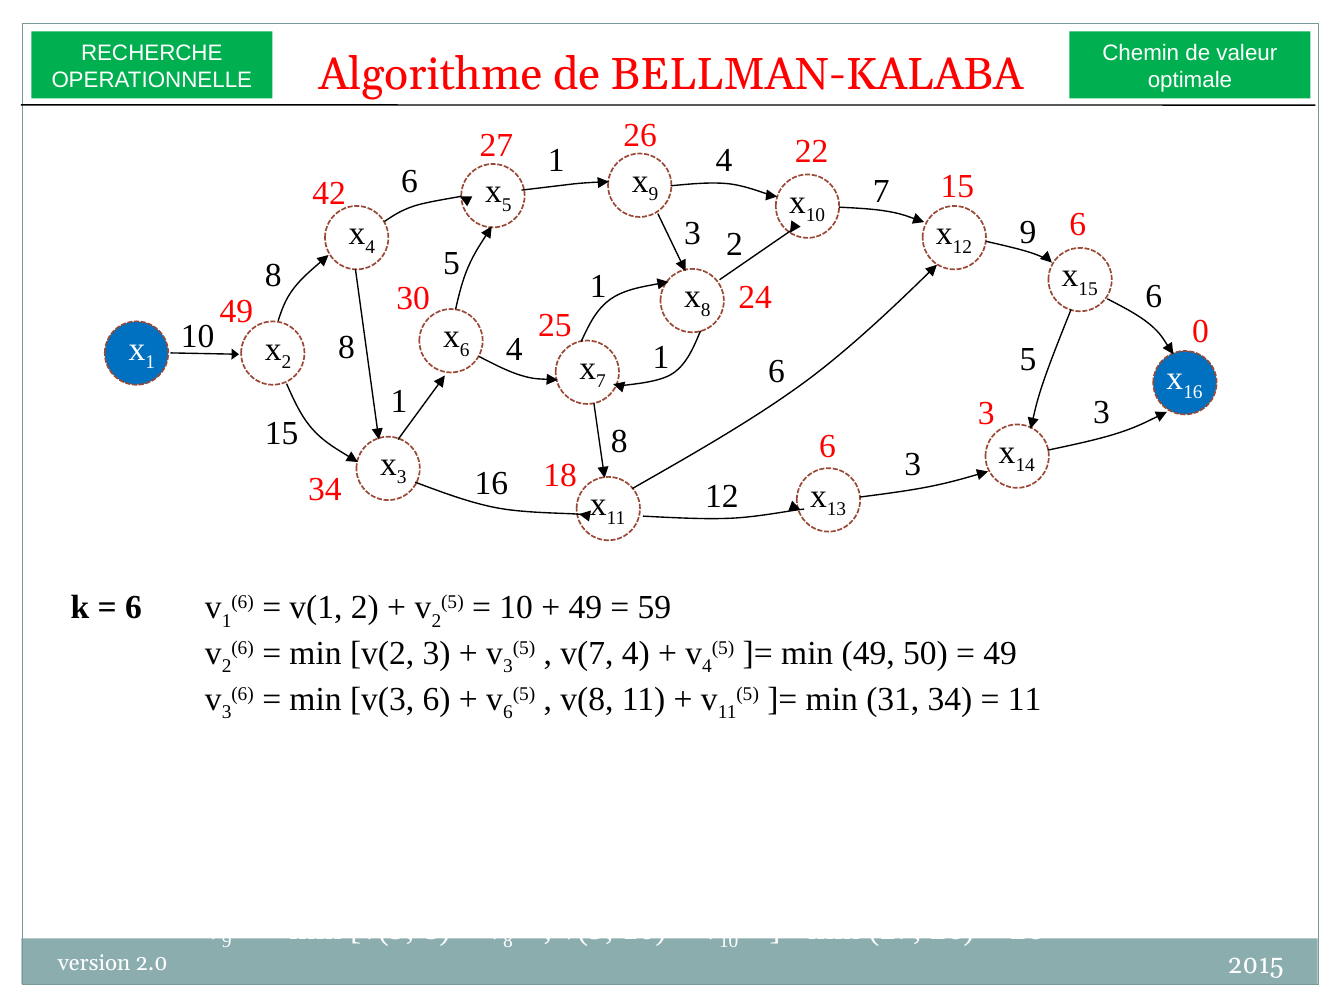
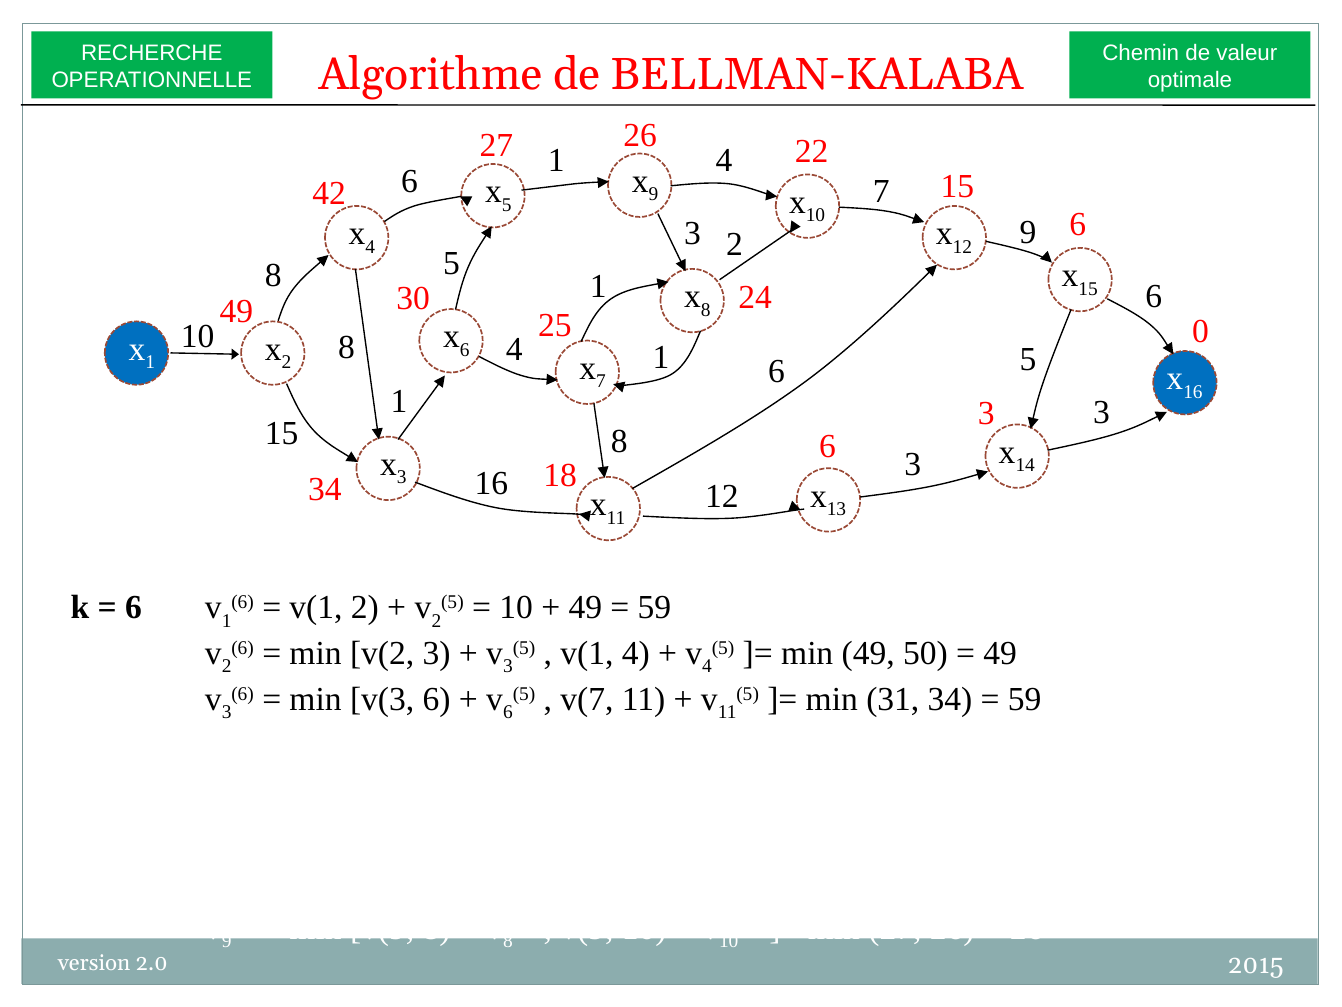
v(7: v(7 -> v(1 (587, 653)
v(8: v(8 -> v(7 (587, 699)
11: 11 -> 59 (1025, 699)
